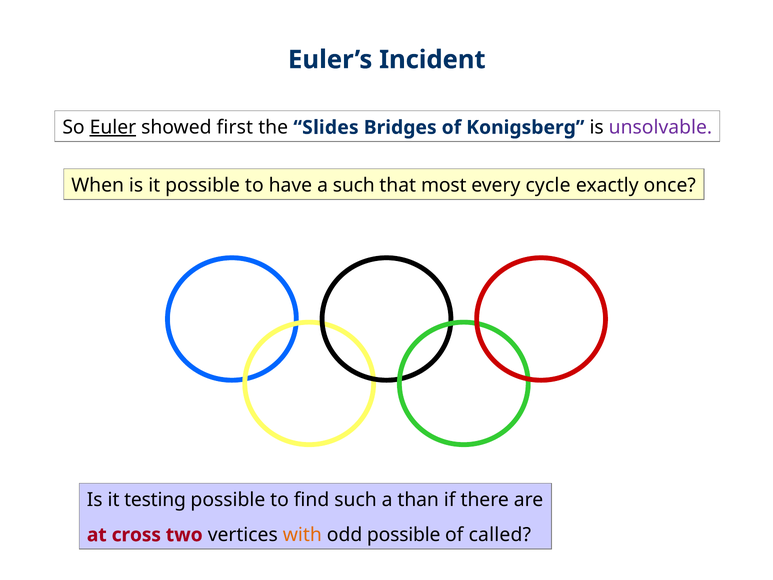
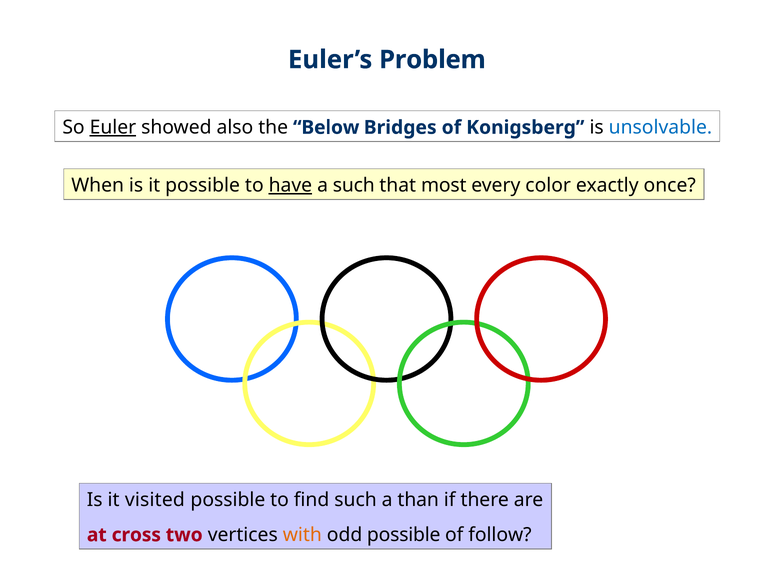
Incident: Incident -> Problem (432, 60)
first: first -> also (235, 127)
Slides: Slides -> Below (326, 127)
unsolvable colour: purple -> blue (660, 127)
have underline: none -> present (290, 185)
cycle: cycle -> color (548, 185)
testing: testing -> visited (155, 500)
called: called -> follow (500, 535)
